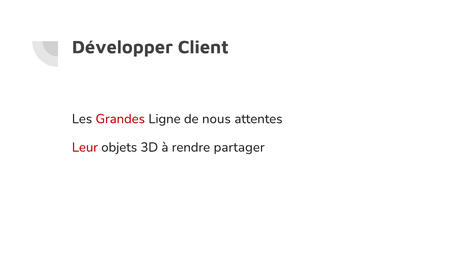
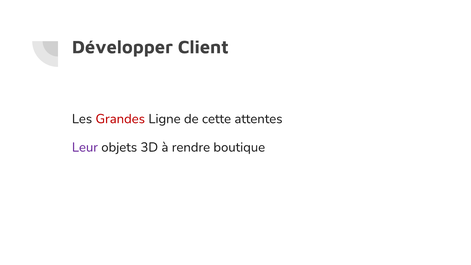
nous: nous -> cette (217, 119)
Leur colour: red -> purple (85, 147)
partager: partager -> boutique (239, 147)
